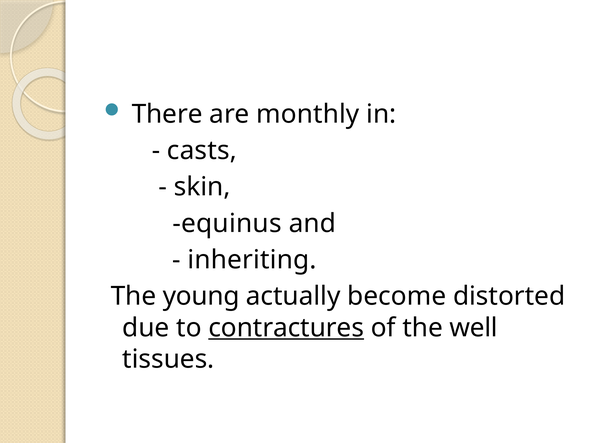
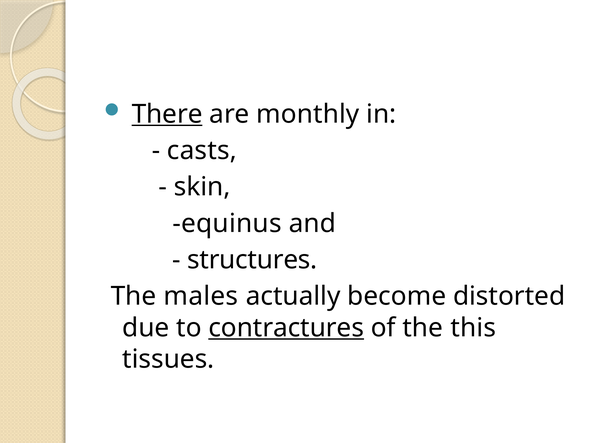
There underline: none -> present (167, 114)
inheriting: inheriting -> structures (252, 260)
young: young -> males (201, 296)
well: well -> this (473, 328)
